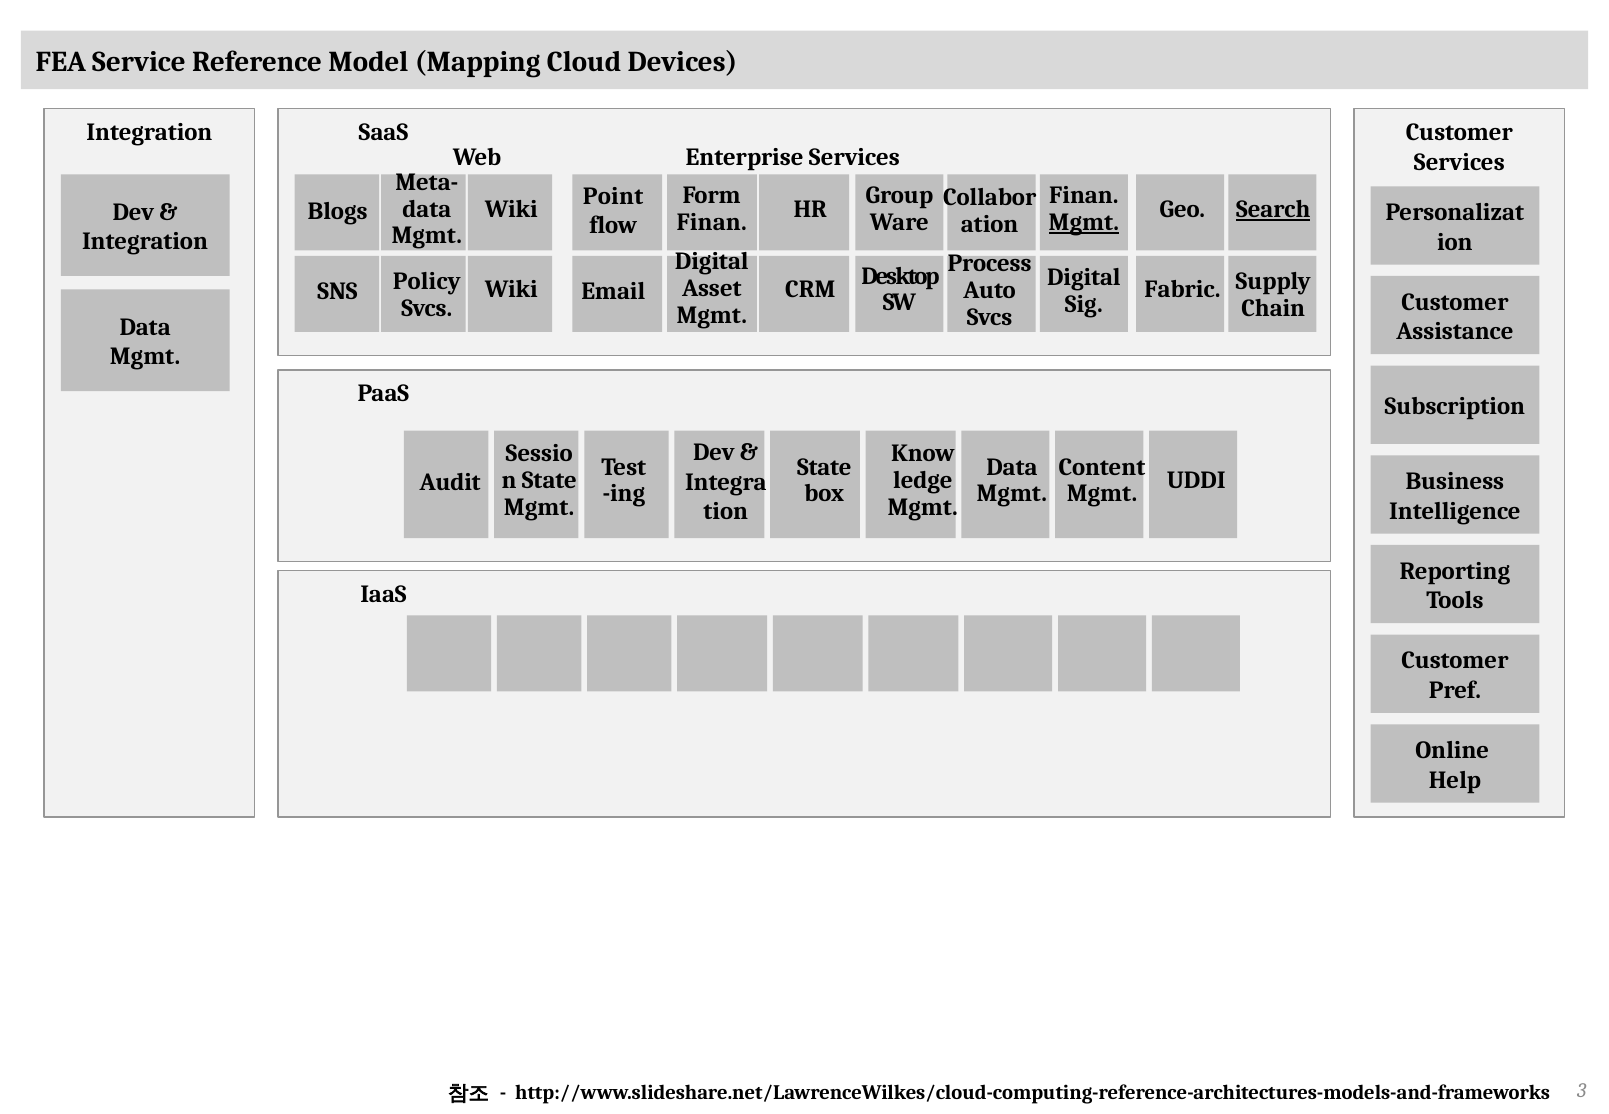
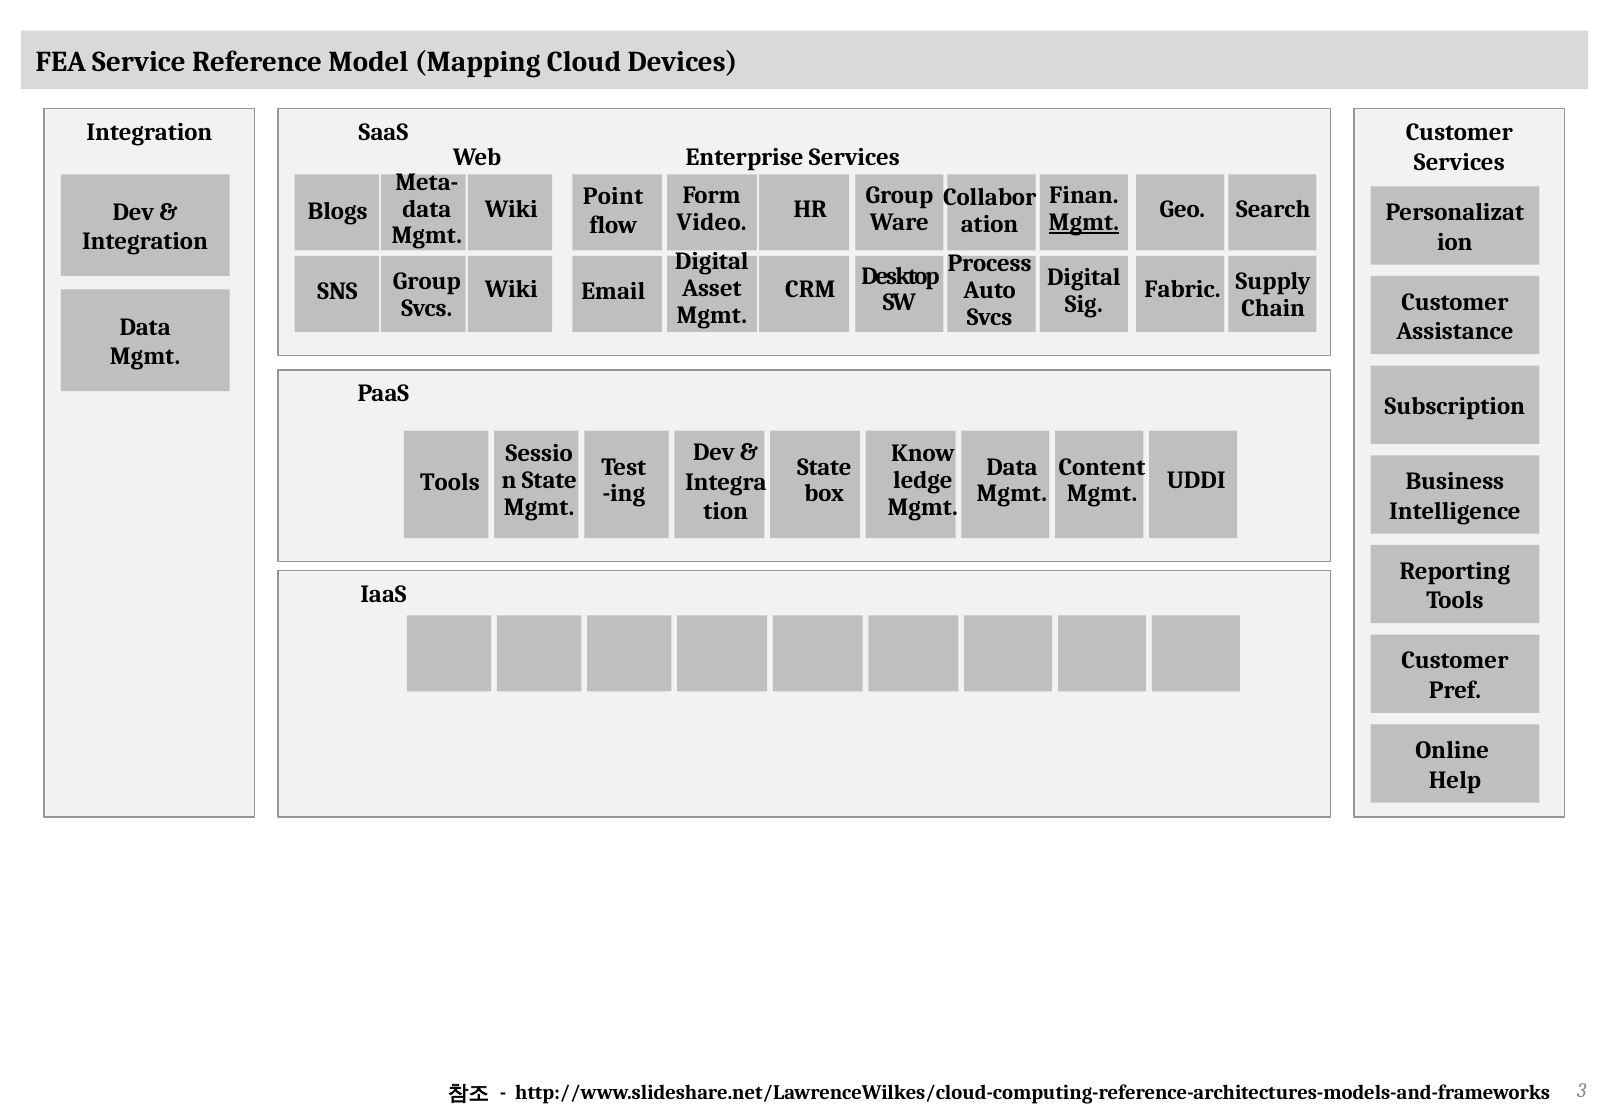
Search underline: present -> none (1273, 209)
Finan: Finan -> Video (712, 222)
SNS Policy: Policy -> Group (427, 281)
Audit: Audit -> Tools (450, 482)
